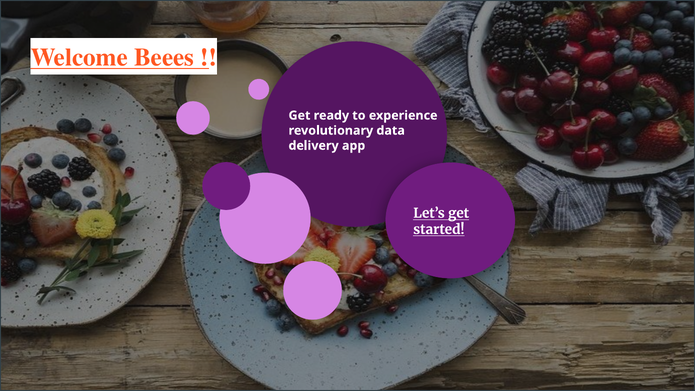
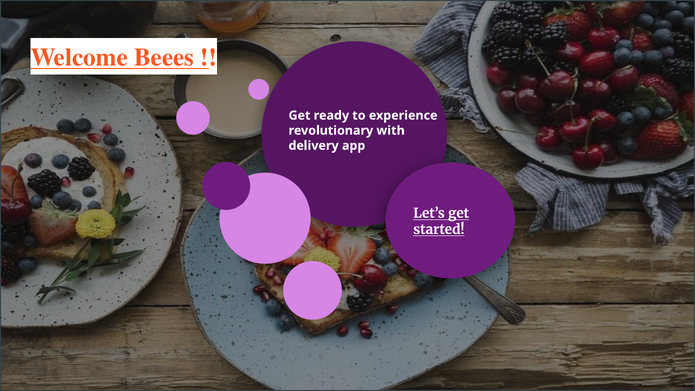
data: data -> with (391, 131)
